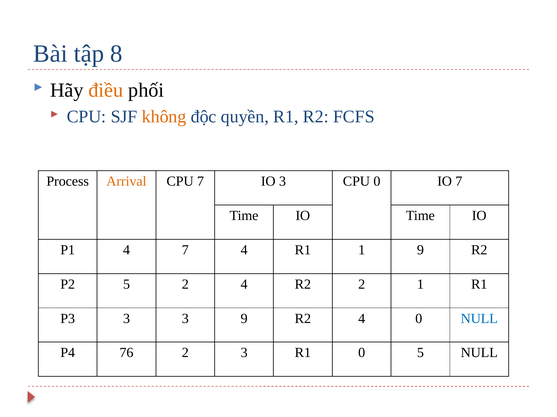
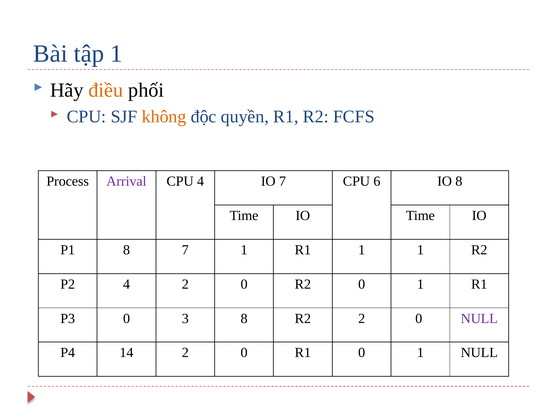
tập 8: 8 -> 1 (116, 54)
Arrival colour: orange -> purple (126, 182)
CPU 7: 7 -> 4 (201, 182)
IO 3: 3 -> 7 (283, 182)
CPU 0: 0 -> 6 (377, 182)
IO 7: 7 -> 8 (459, 182)
P1 4: 4 -> 8 (126, 250)
7 4: 4 -> 1 (244, 250)
1 9: 9 -> 1 (420, 250)
P2 5: 5 -> 4 (126, 285)
4: 4 -> 0 (244, 285)
R2 2: 2 -> 0 (362, 285)
P3 3: 3 -> 0 (126, 319)
3 9: 9 -> 8 (244, 319)
R2 4: 4 -> 2 (362, 319)
NULL colour: blue -> purple (479, 319)
76: 76 -> 14 (126, 353)
3: 3 -> 0 (244, 353)
R1 0 5: 5 -> 1 (420, 353)
